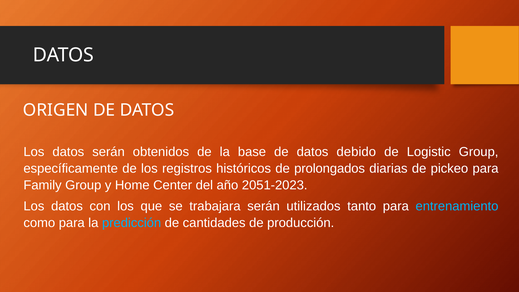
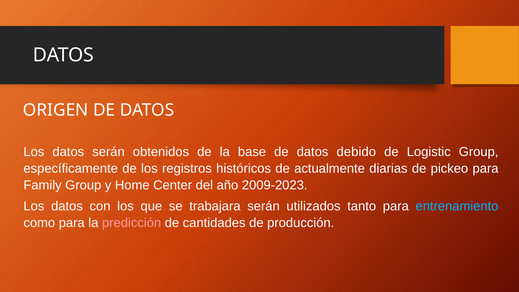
prolongados: prolongados -> actualmente (330, 169)
2051-2023: 2051-2023 -> 2009-2023 (275, 185)
predicción colour: light blue -> pink (132, 223)
